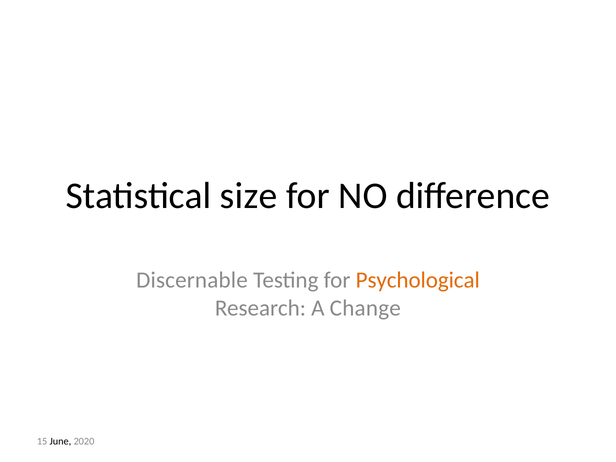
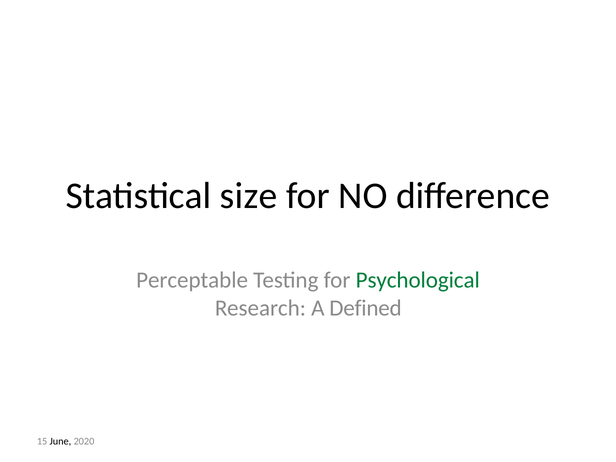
Discernable: Discernable -> Perceptable (192, 280)
Psychological colour: orange -> green (418, 280)
Change: Change -> Defined (366, 308)
